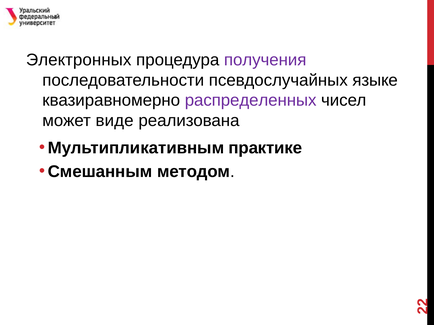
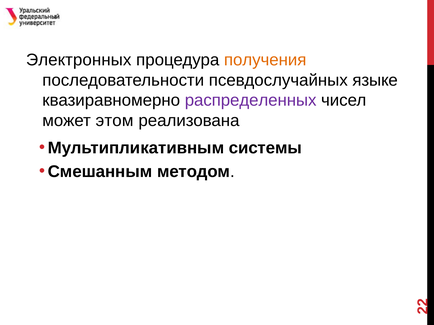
получения colour: purple -> orange (265, 60)
виде: виде -> этом (115, 121)
практике: практике -> системы (265, 148)
